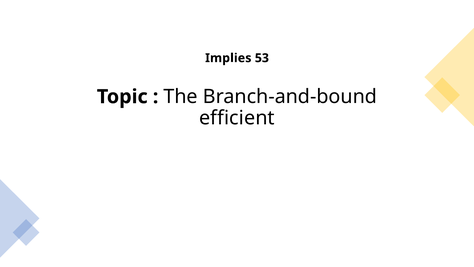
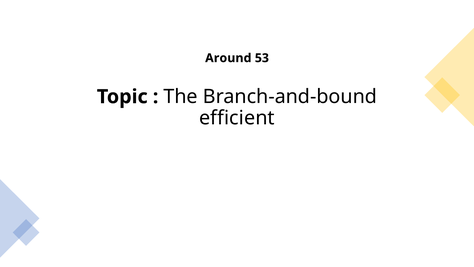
Implies: Implies -> Around (228, 58)
